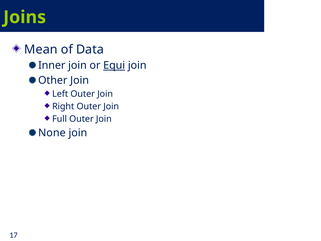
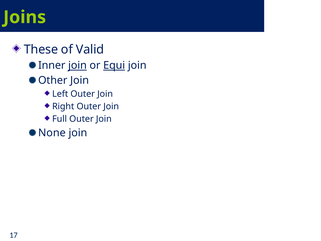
Mean: Mean -> These (41, 49)
Data: Data -> Valid (90, 49)
join underline: none -> present (77, 65)
